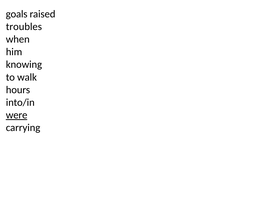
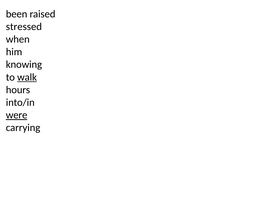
goals: goals -> been (17, 14)
troubles: troubles -> stressed (24, 27)
walk underline: none -> present (27, 77)
